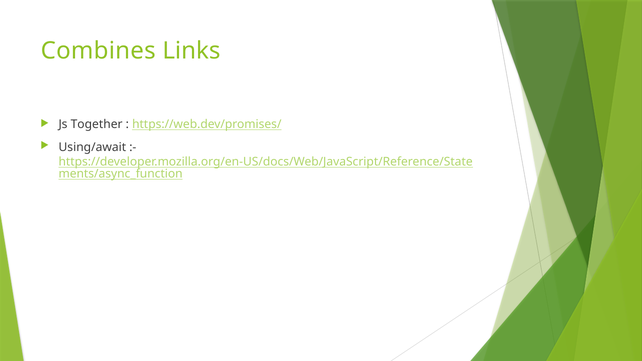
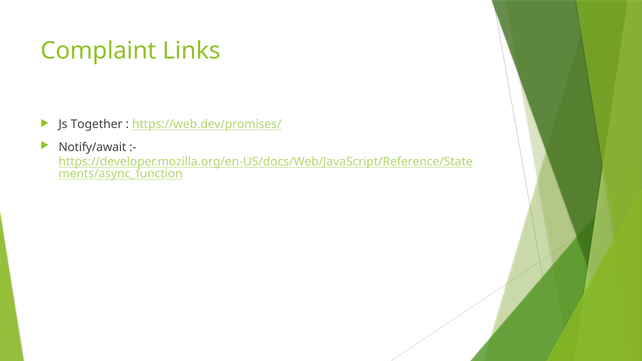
Combines: Combines -> Complaint (98, 51)
Using/await: Using/await -> Notify/await (92, 147)
